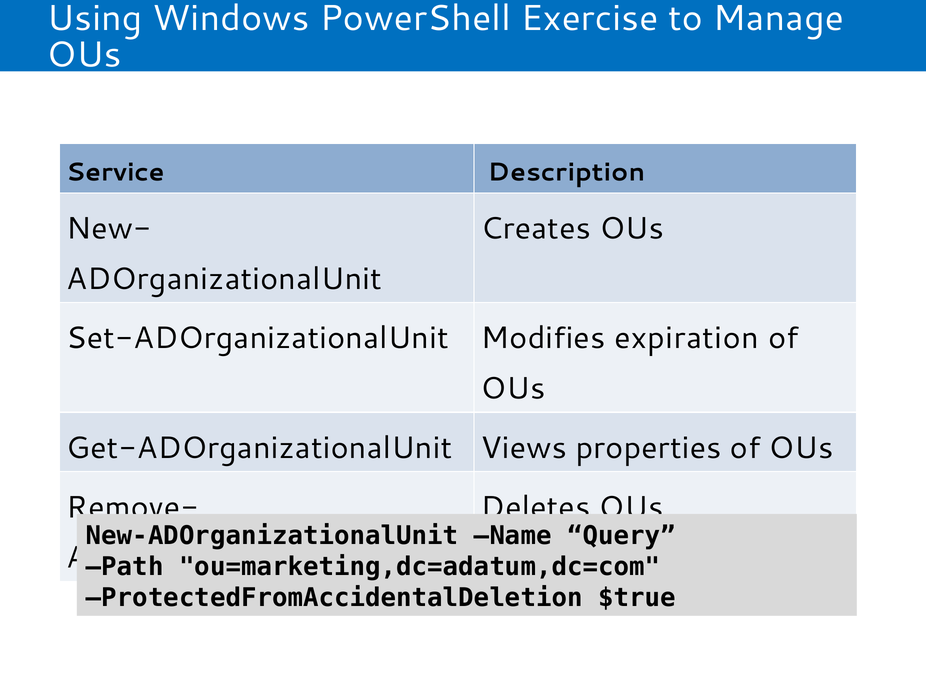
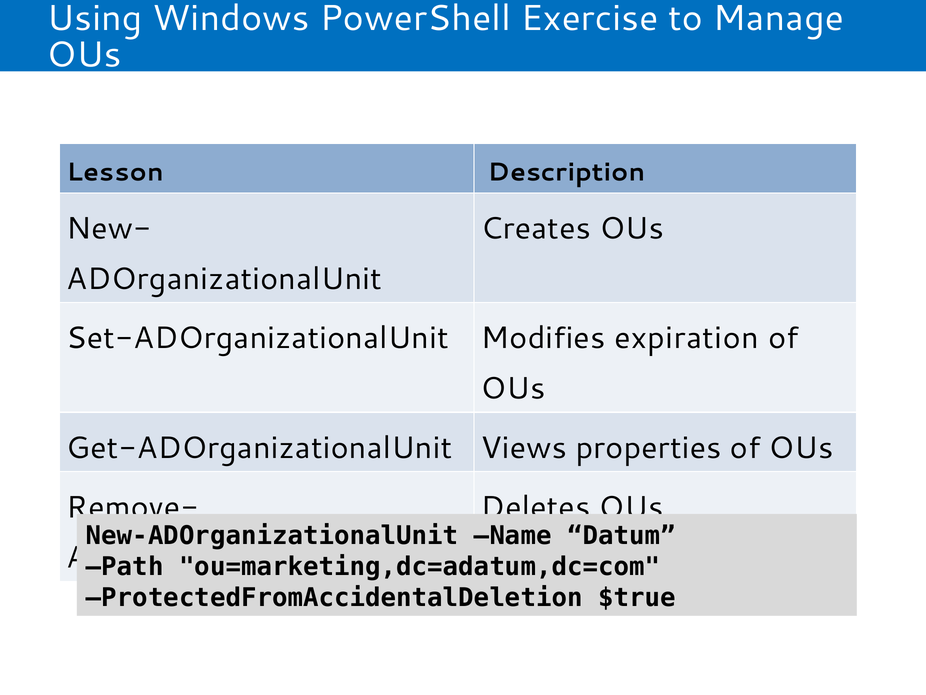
Service: Service -> Lesson (115, 172)
Query: Query -> Datum (621, 535)
